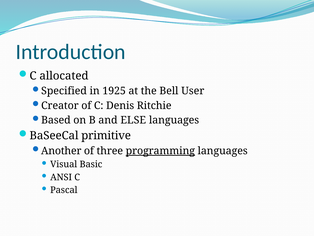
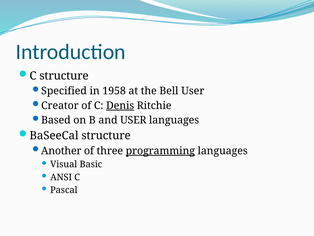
C allocated: allocated -> structure (64, 76)
1925: 1925 -> 1958 (114, 91)
Denis underline: none -> present (120, 105)
and ELSE: ELSE -> USER (133, 120)
BaSeeCal primitive: primitive -> structure (106, 135)
